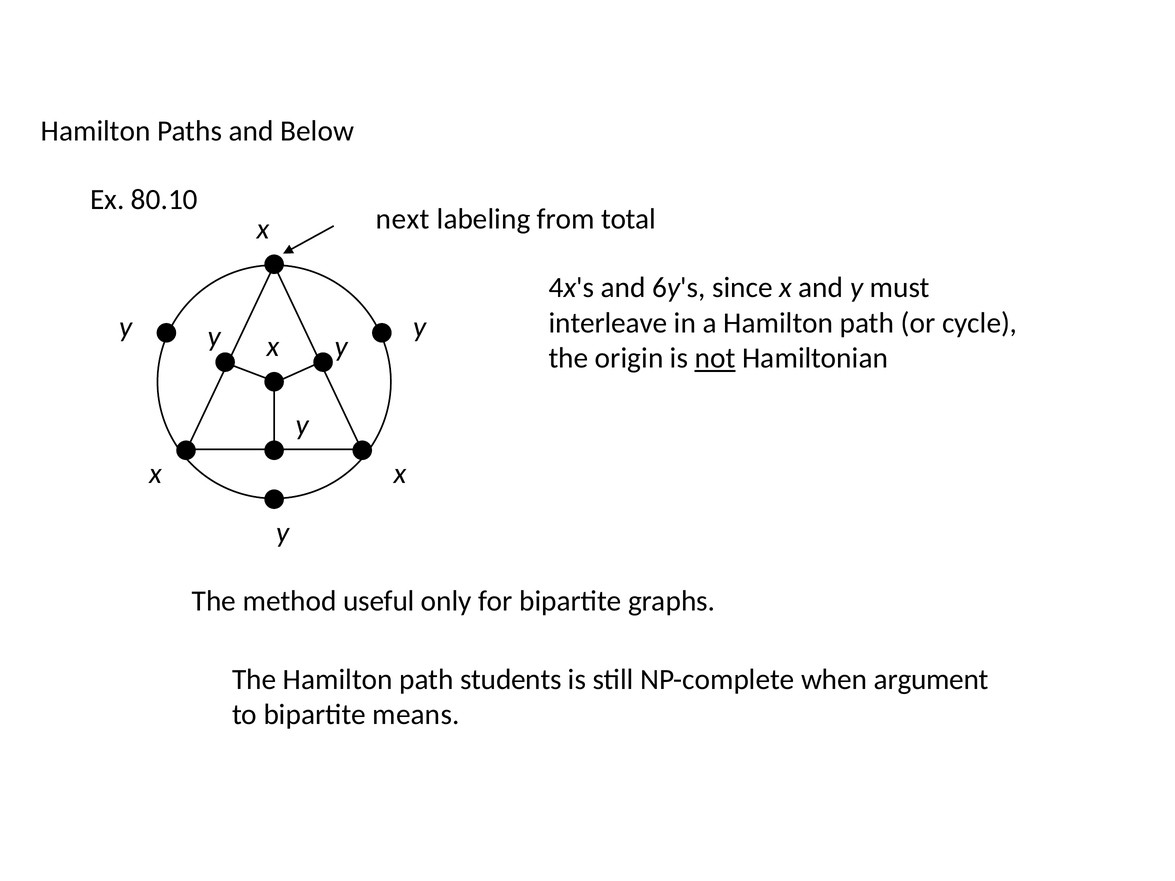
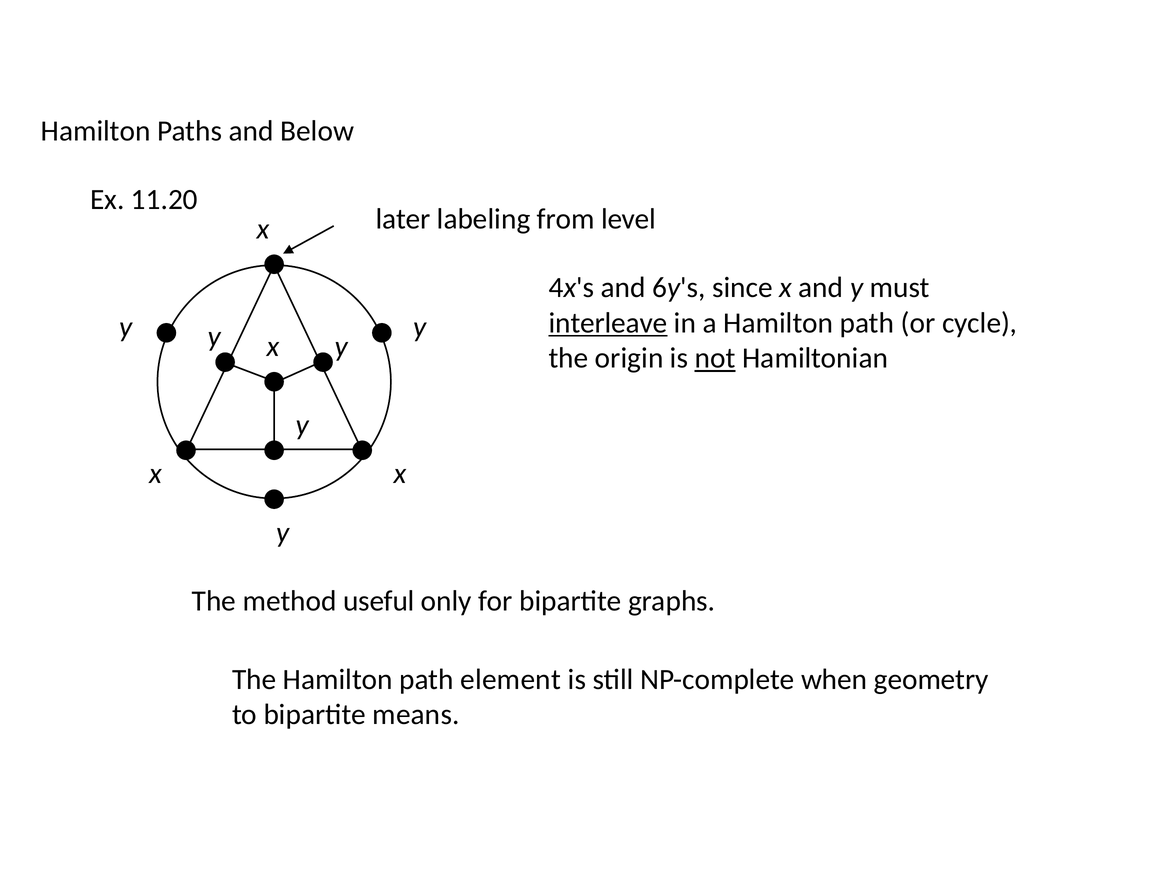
80.10: 80.10 -> 11.20 (164, 200)
next: next -> later (403, 219)
total: total -> level (629, 219)
interleave underline: none -> present (608, 323)
students: students -> element (511, 680)
argument: argument -> geometry (931, 680)
